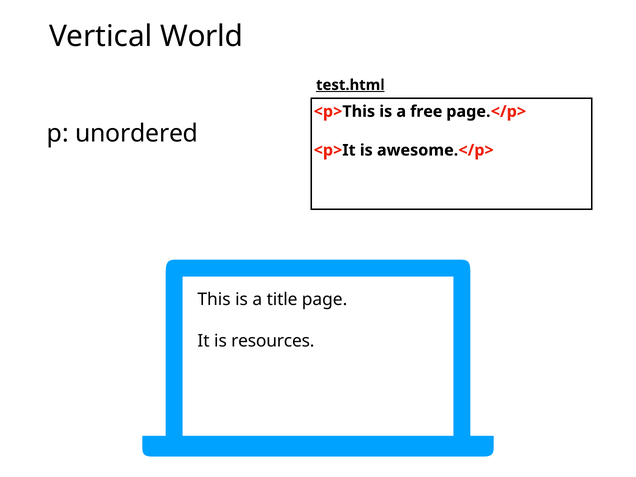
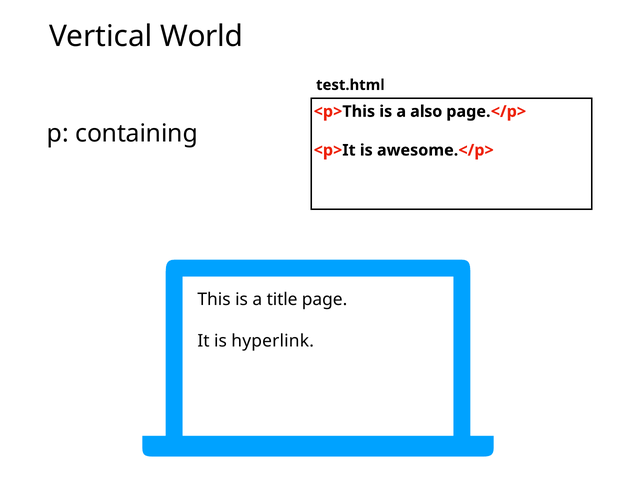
test.html underline: present -> none (350, 85)
free: free -> also (426, 112)
unordered: unordered -> containing (137, 133)
resources: resources -> hyperlink (273, 341)
